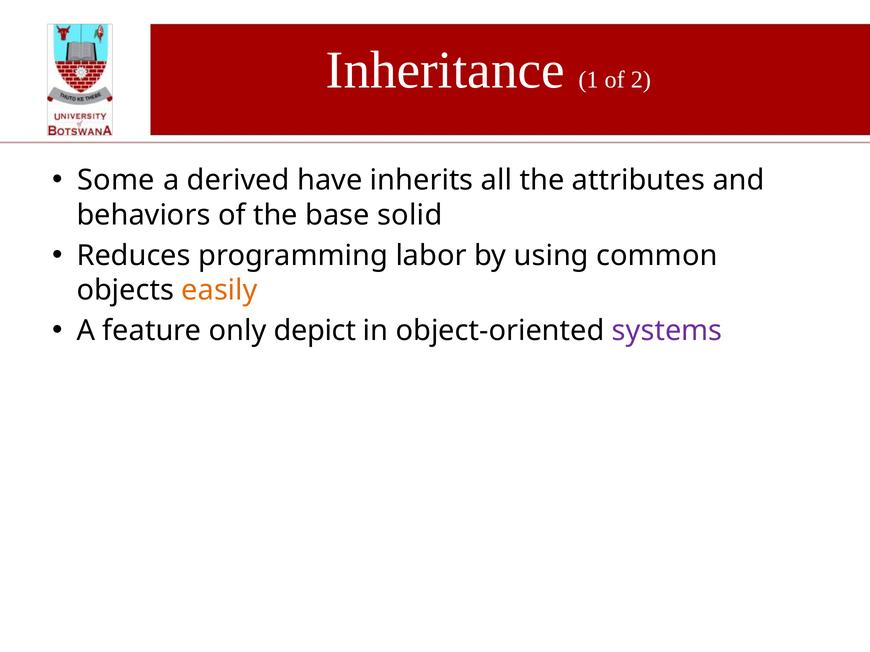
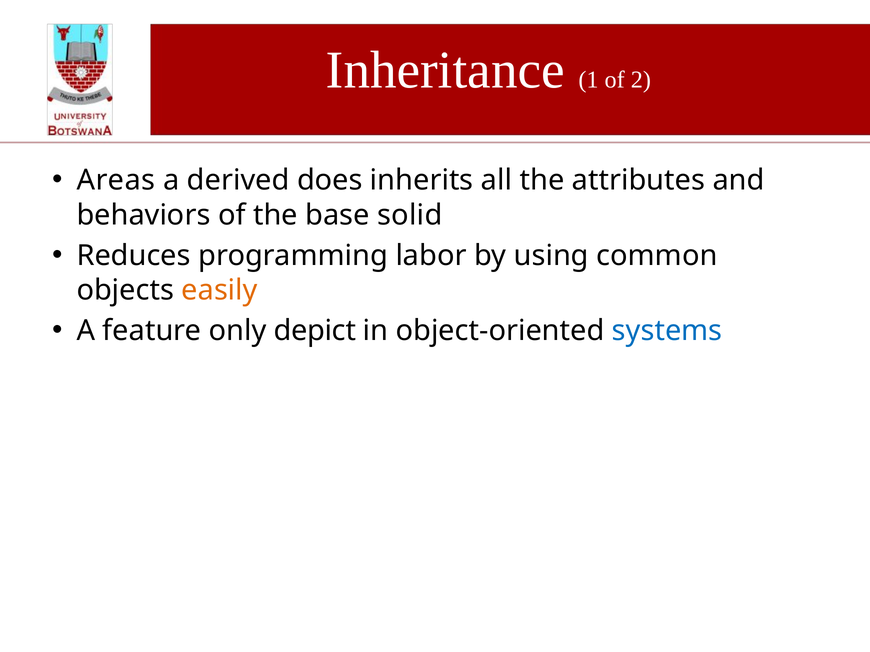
Some: Some -> Areas (116, 180)
have: have -> does (330, 180)
systems colour: purple -> blue (667, 331)
